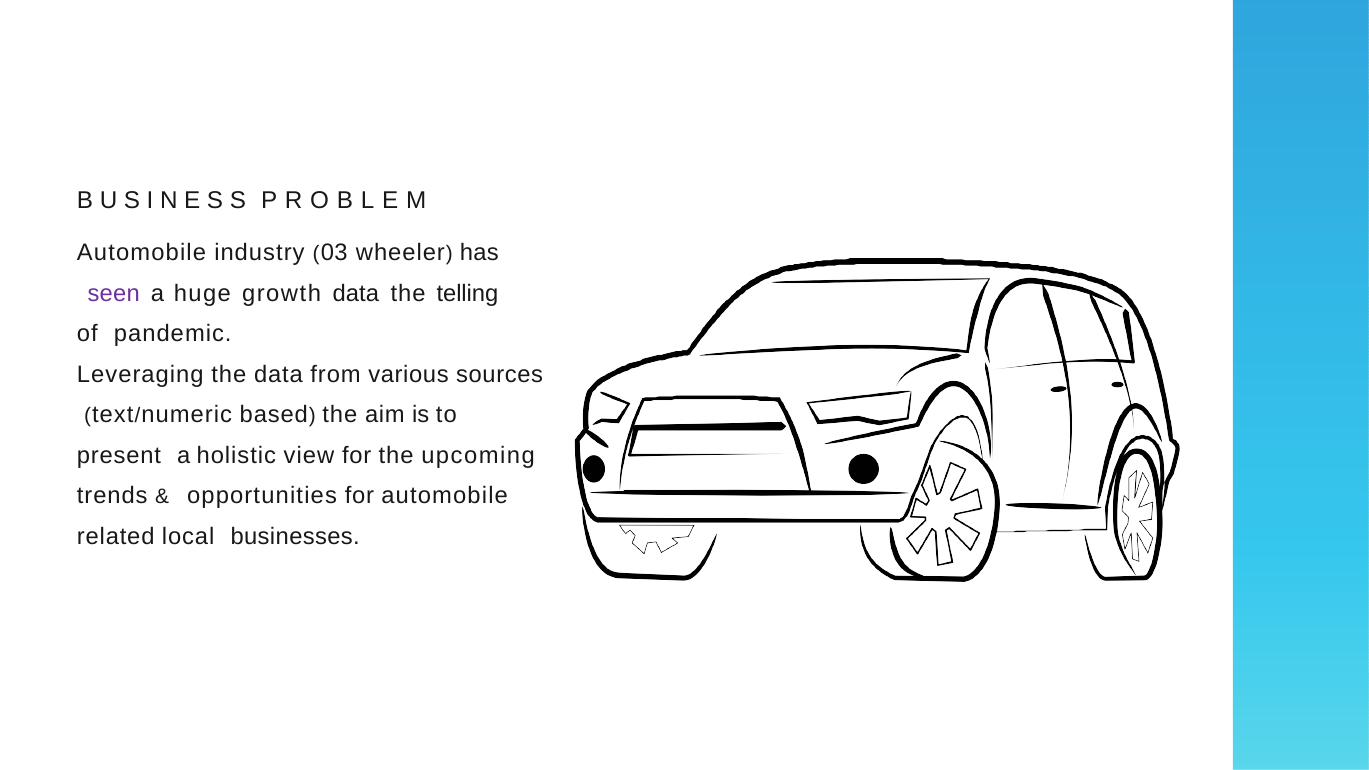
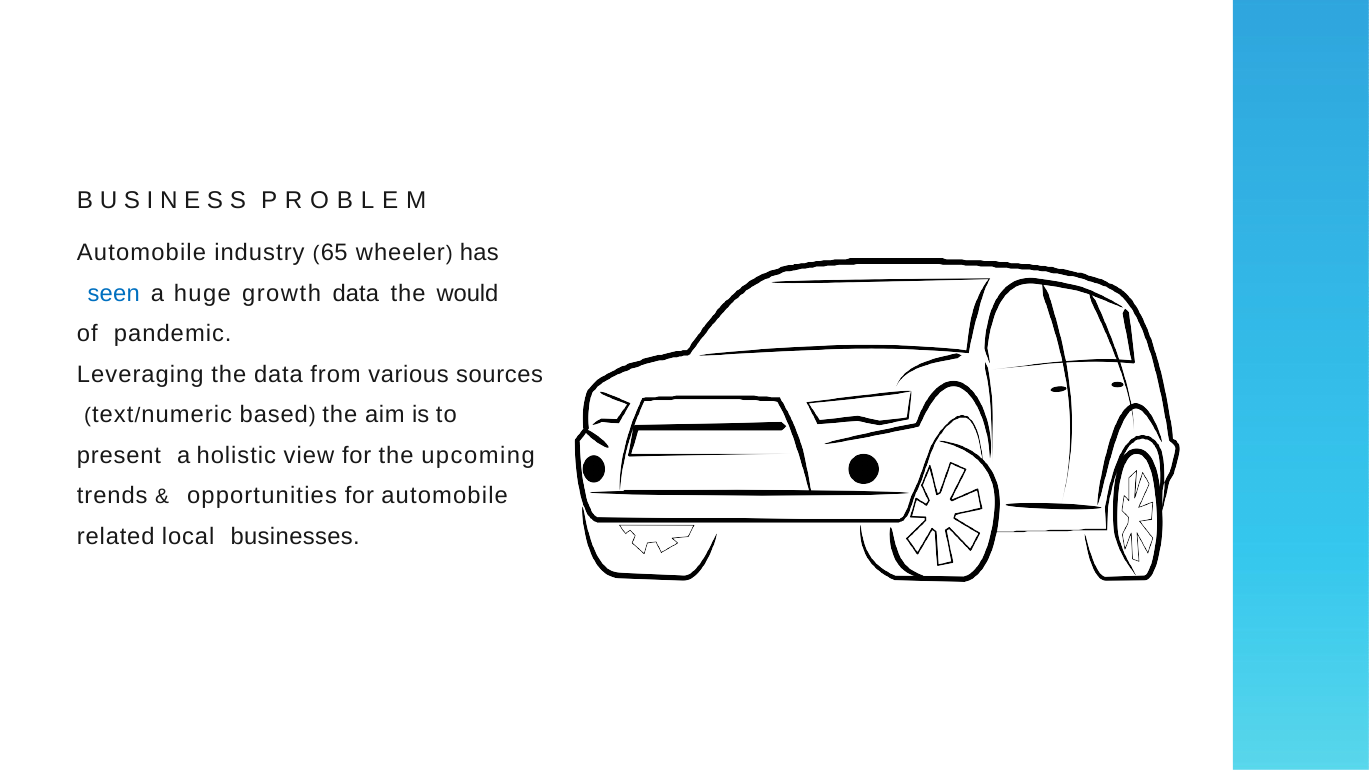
03: 03 -> 65 (334, 253)
seen colour: purple -> blue (114, 294)
telling: telling -> would (467, 294)
